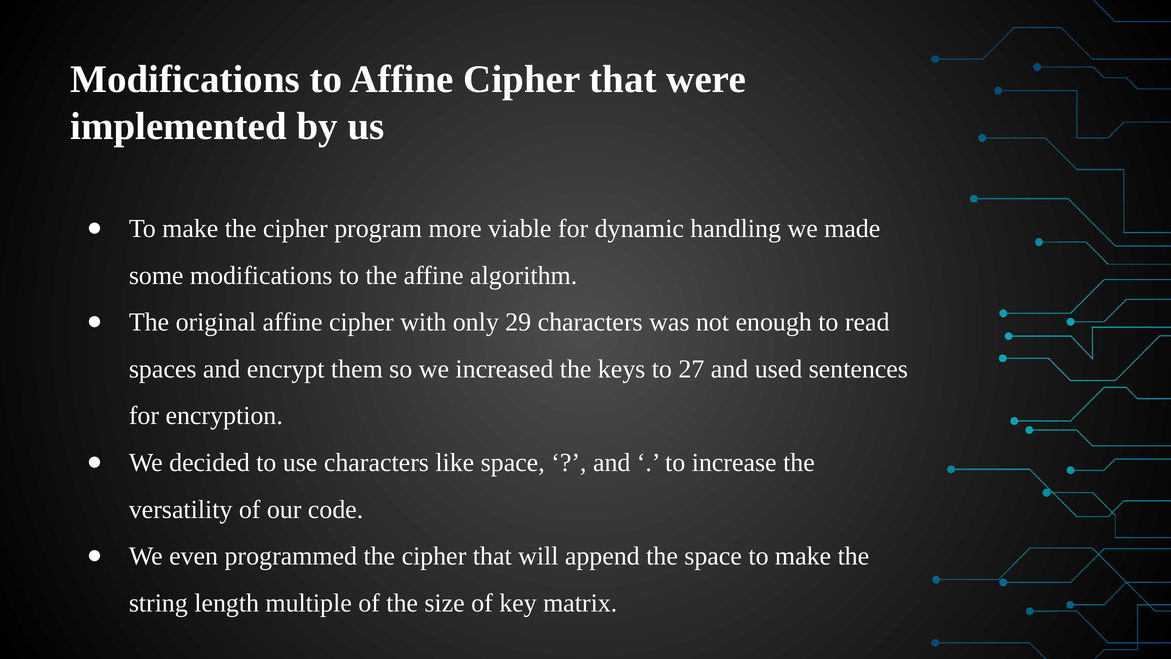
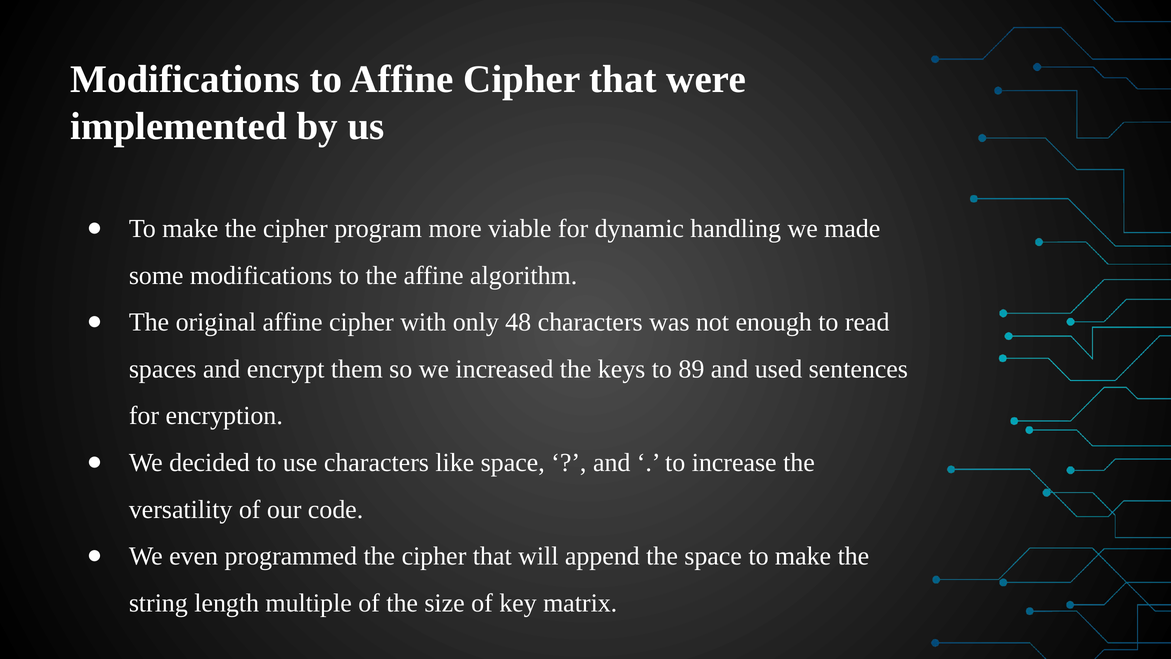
29: 29 -> 48 (518, 322)
27: 27 -> 89 (691, 369)
